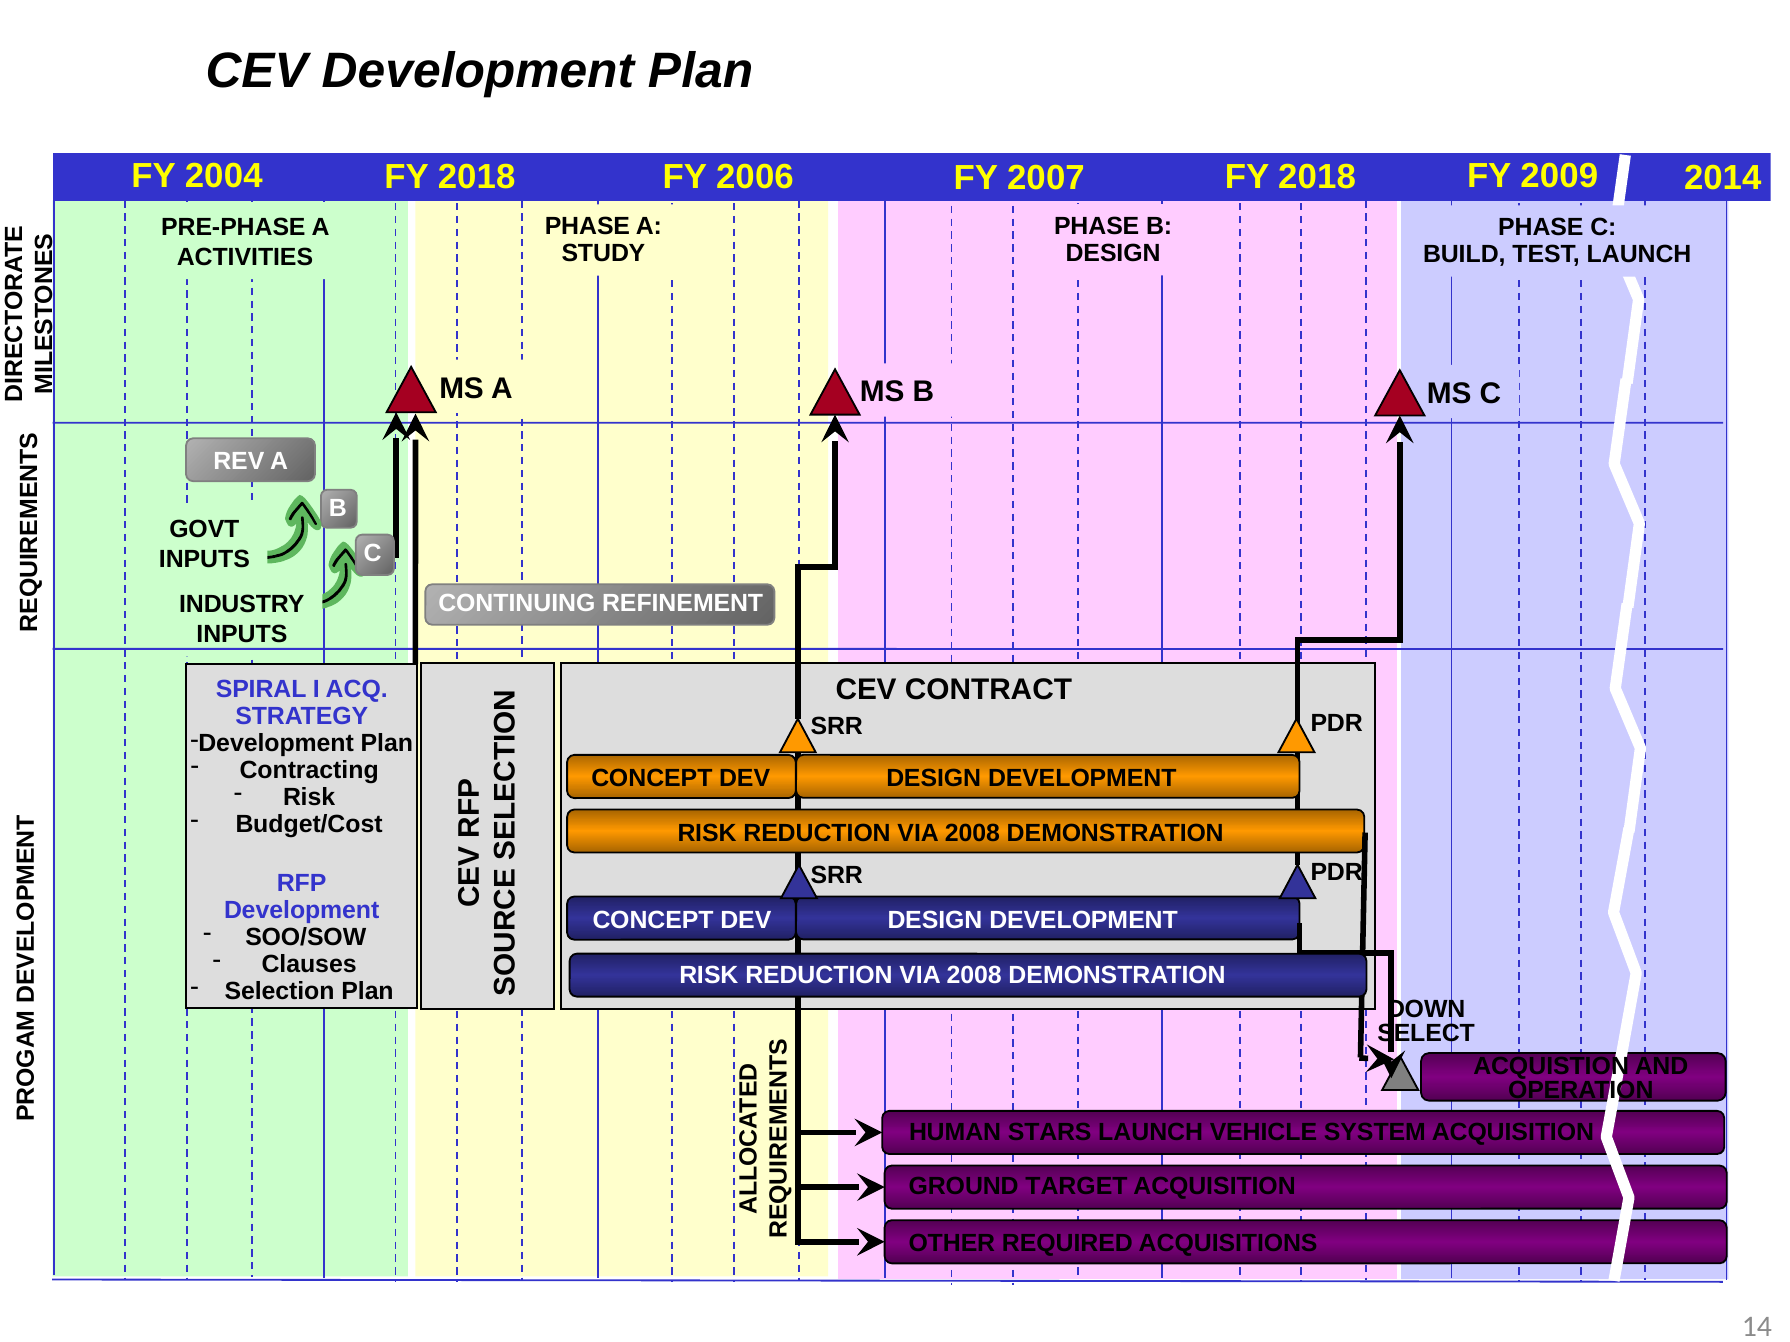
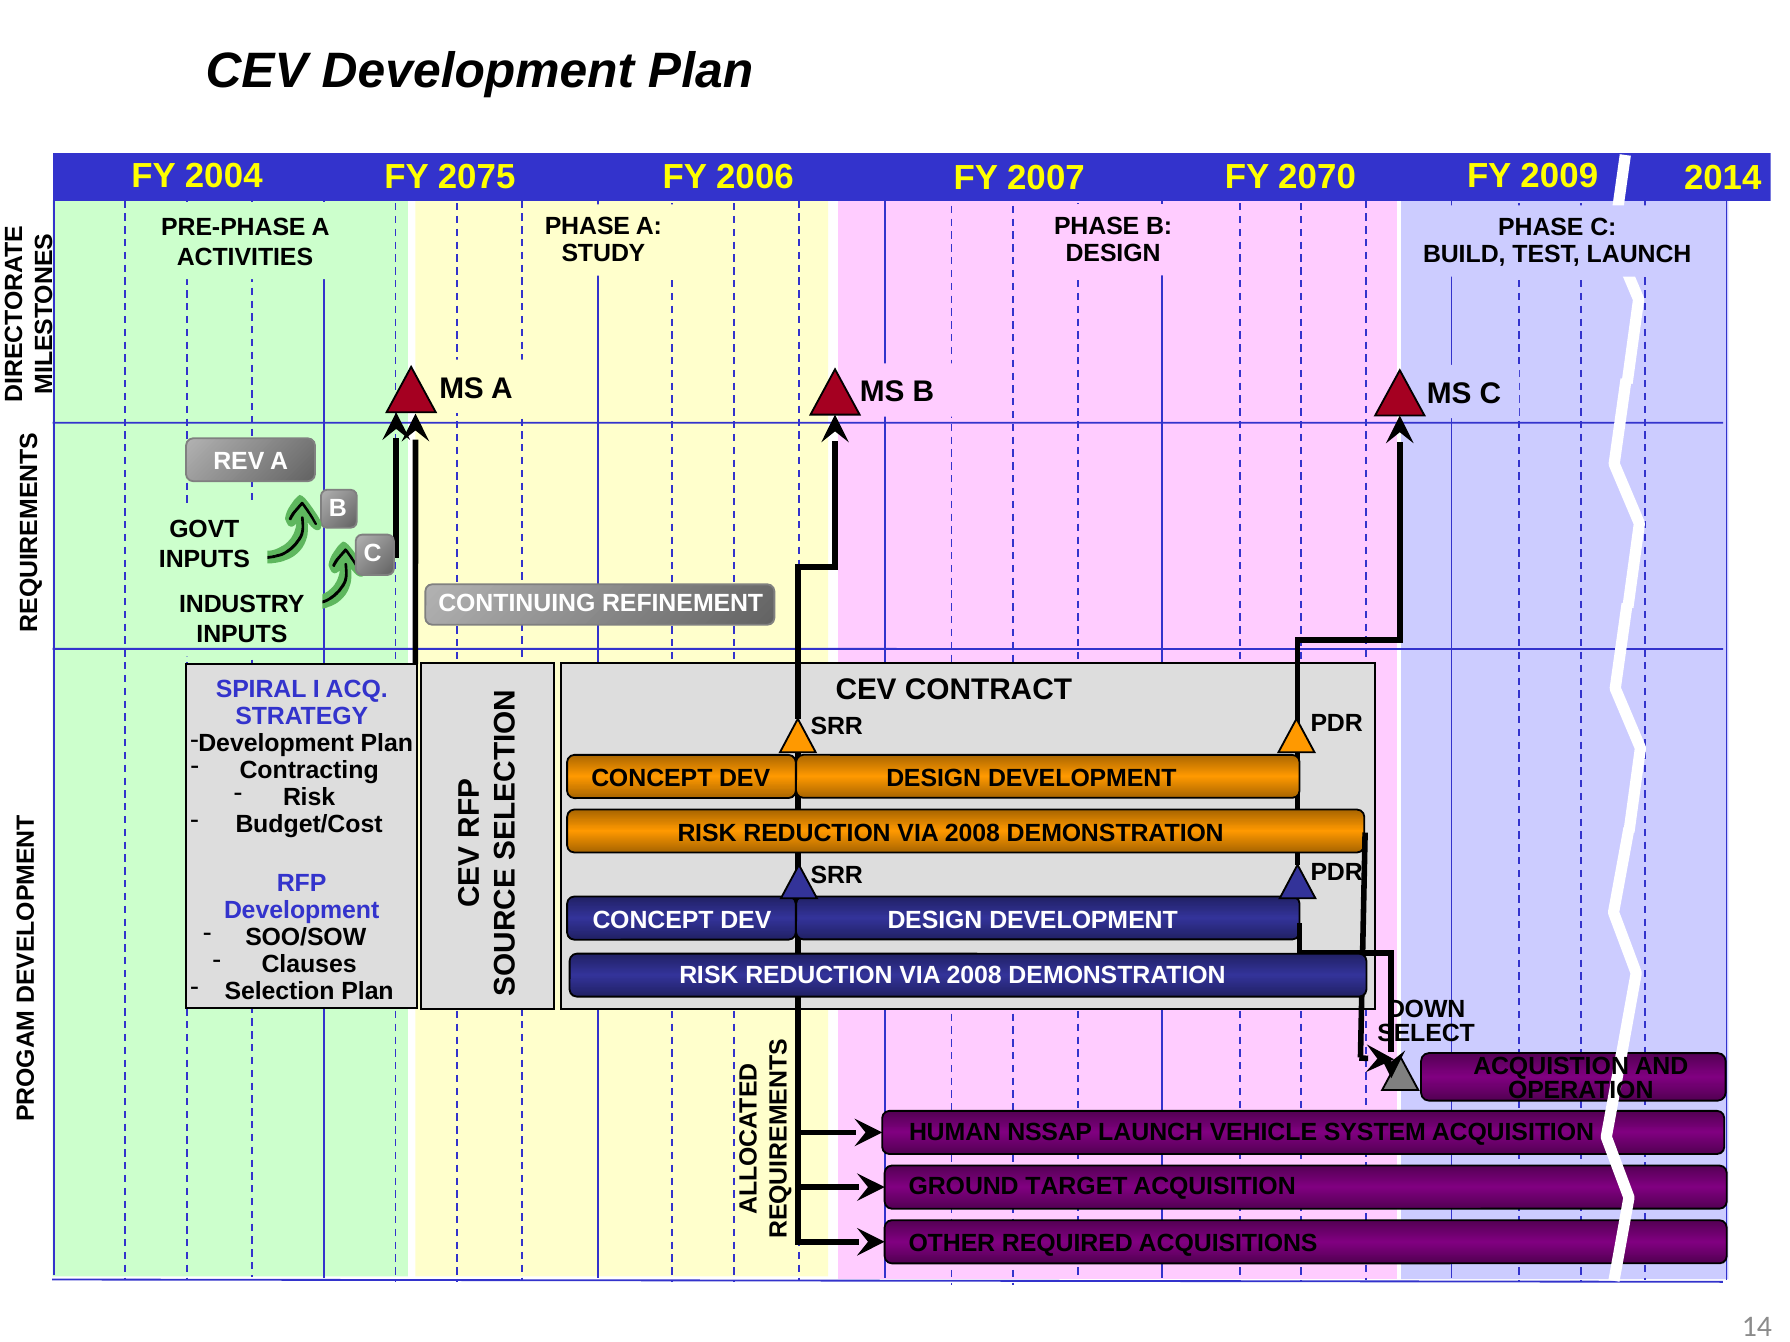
2018: 2018 -> 2075 (477, 177)
2006 FY 2018: 2018 -> 2070 (1317, 177)
STARS: STARS -> NSSAP (1050, 1132)
